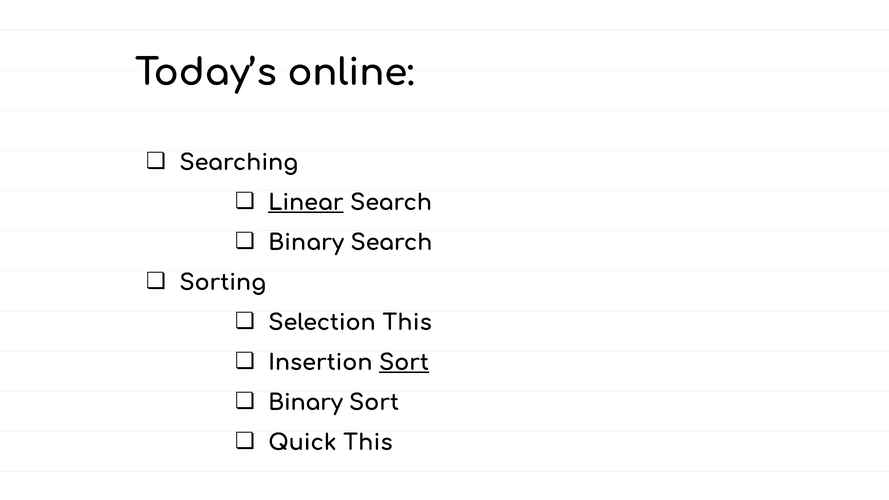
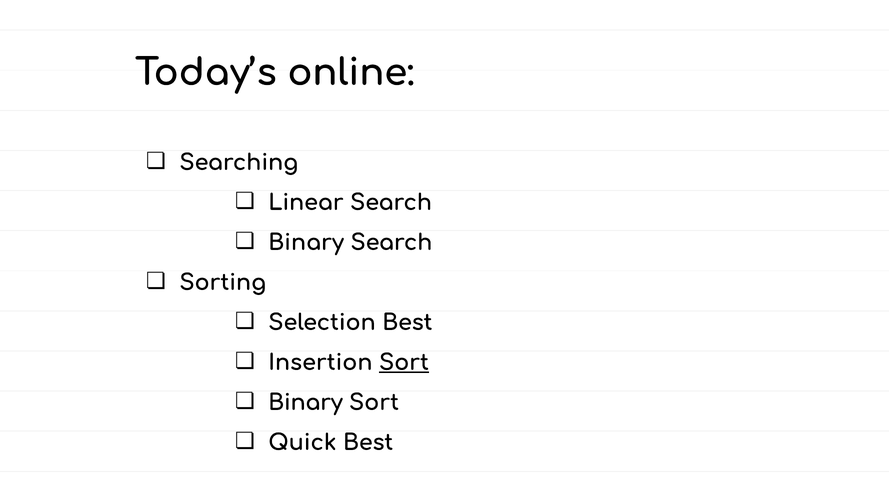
Linear underline: present -> none (306, 203)
Selection This: This -> Best (407, 323)
Quick This: This -> Best (368, 443)
